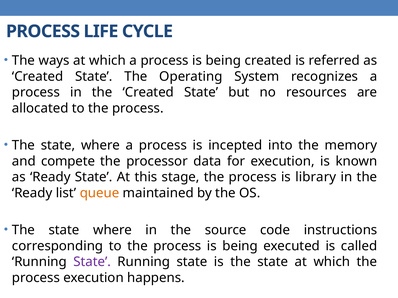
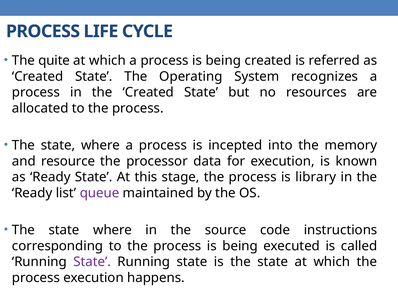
ways: ways -> quite (54, 61)
compete: compete -> resource (68, 161)
queue colour: orange -> purple (100, 193)
